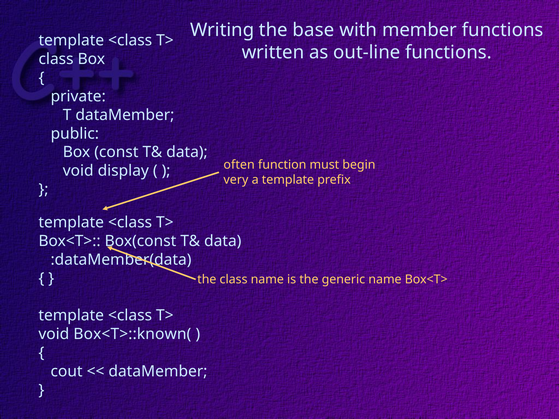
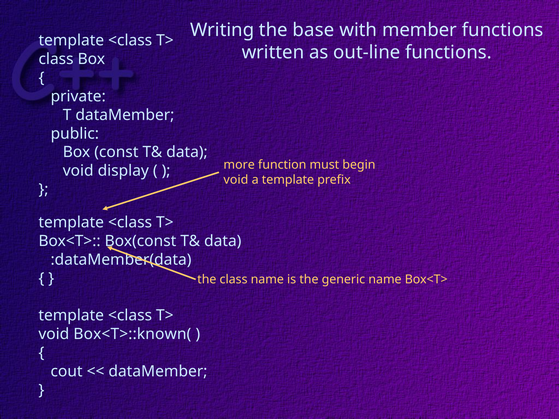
often: often -> more (239, 165)
very: very -> void (236, 180)
